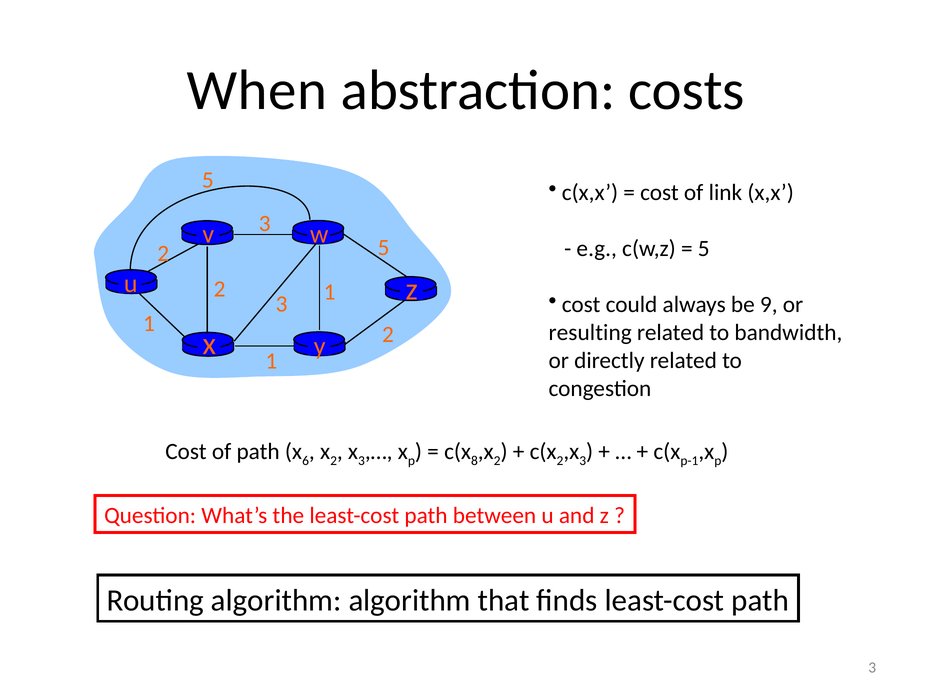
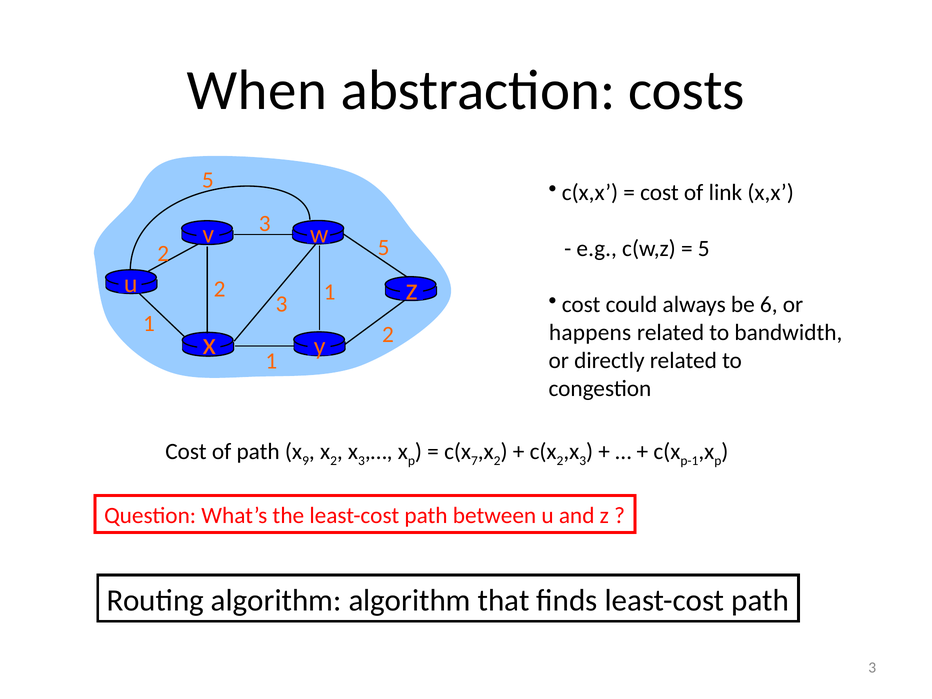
9: 9 -> 6 (769, 305)
resulting: resulting -> happens (590, 333)
6: 6 -> 9 (306, 461)
8: 8 -> 7 (474, 461)
